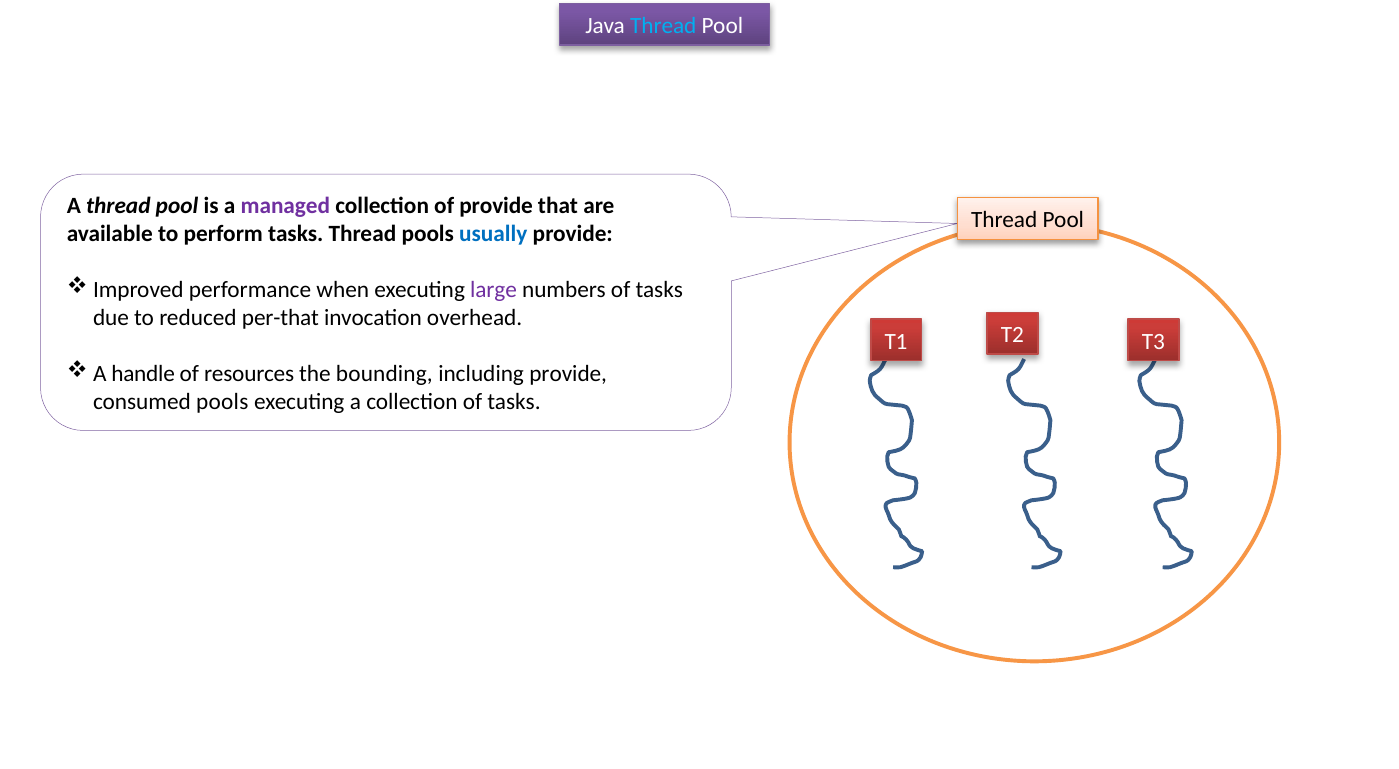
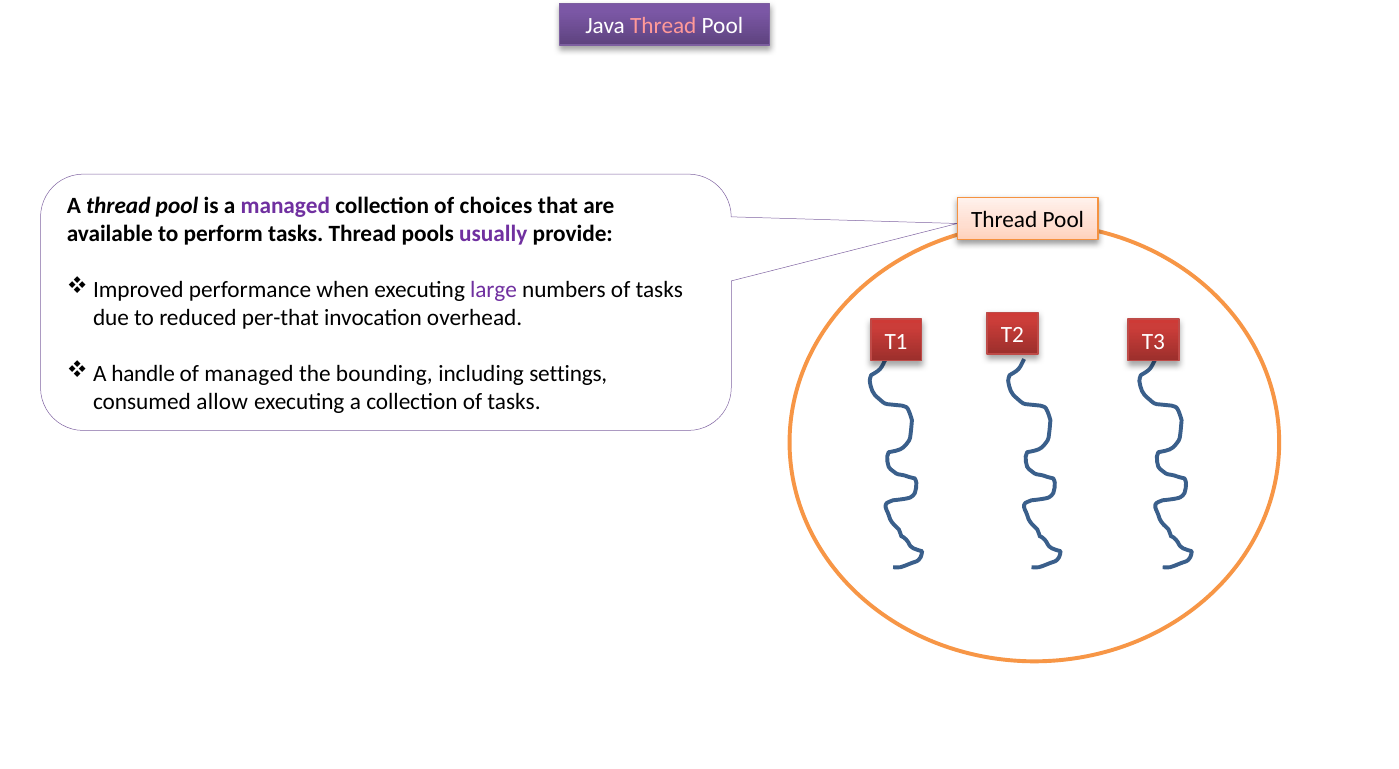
Thread colour: light blue -> pink (663, 26)
of provide: provide -> choices (496, 206)
usually colour: blue -> purple (493, 234)
of resources: resources -> managed (249, 374)
including provide: provide -> settings (568, 374)
consumed pools: pools -> allow (222, 402)
